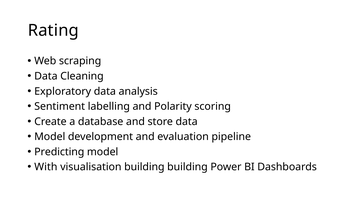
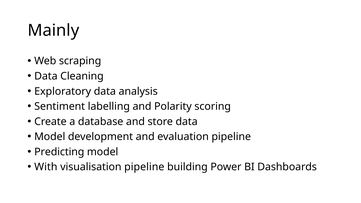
Rating: Rating -> Mainly (53, 30)
visualisation building: building -> pipeline (144, 167)
